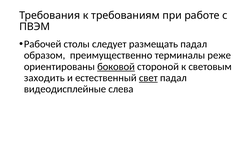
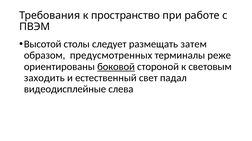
требованиям: требованиям -> пространство (125, 16)
Рабочей: Рабочей -> Высотой (43, 44)
размещать падал: падал -> затем (194, 44)
преимущественно: преимущественно -> предусмотренных (111, 56)
свет underline: present -> none (148, 78)
